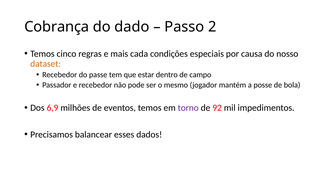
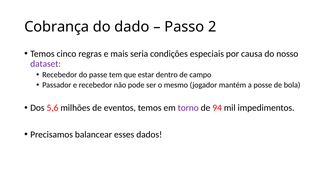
cada: cada -> seria (139, 54)
dataset colour: orange -> purple (46, 64)
6,9: 6,9 -> 5,6 (53, 108)
92: 92 -> 94 (217, 108)
